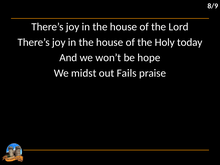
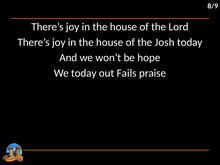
Holy: Holy -> Josh (165, 42)
We midst: midst -> today (84, 73)
